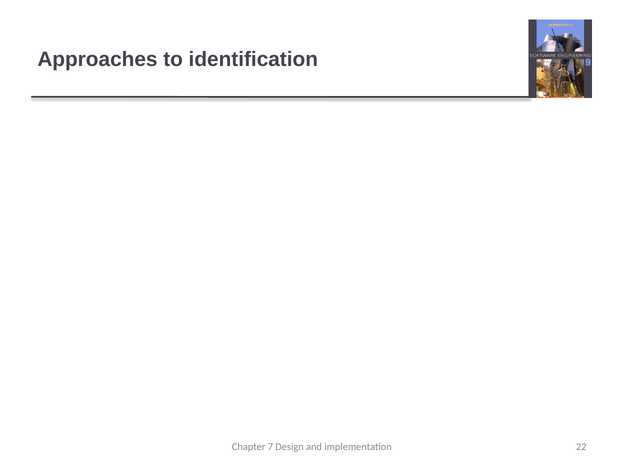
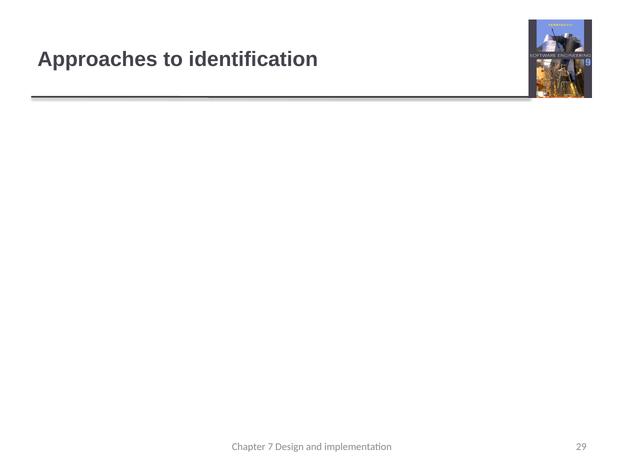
22: 22 -> 29 (581, 447)
